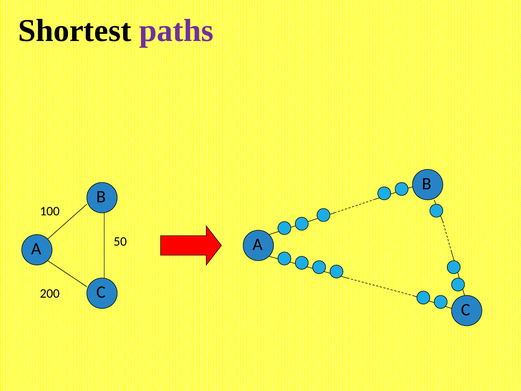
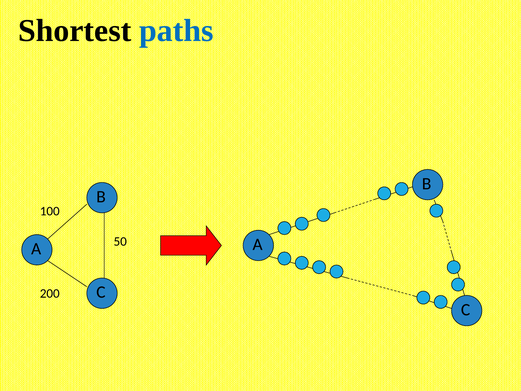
paths colour: purple -> blue (176, 30)
